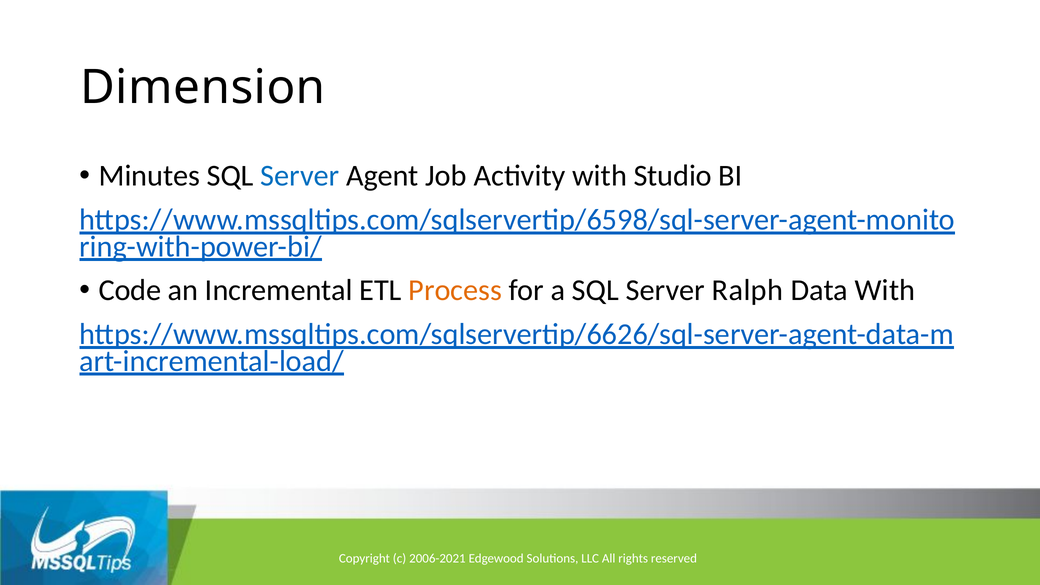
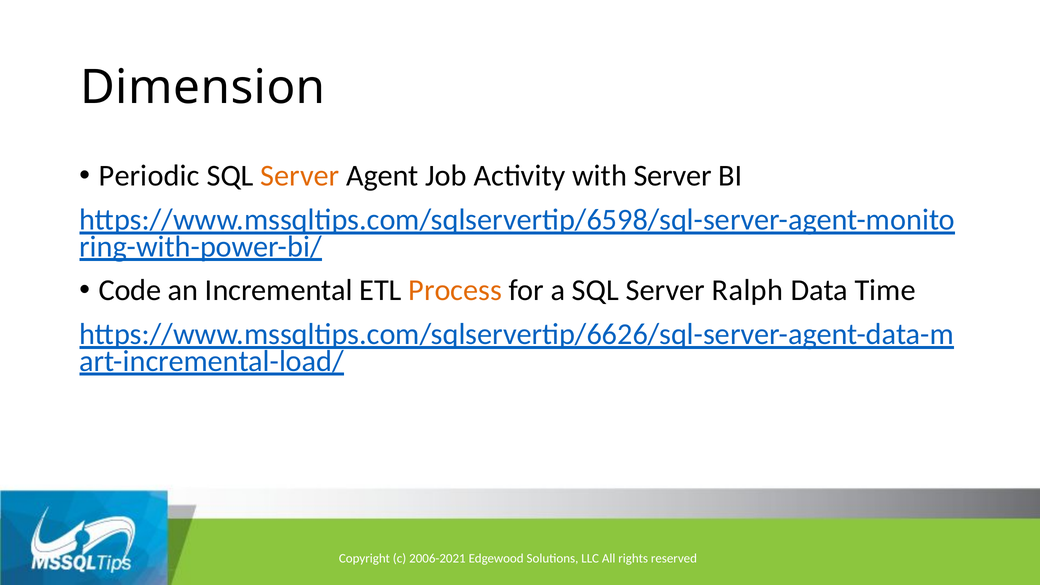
Minutes: Minutes -> Periodic (149, 176)
Server colour: blue -> orange (300, 176)
with Studio: Studio -> Server (673, 176)
Data With: With -> Time (885, 290)
